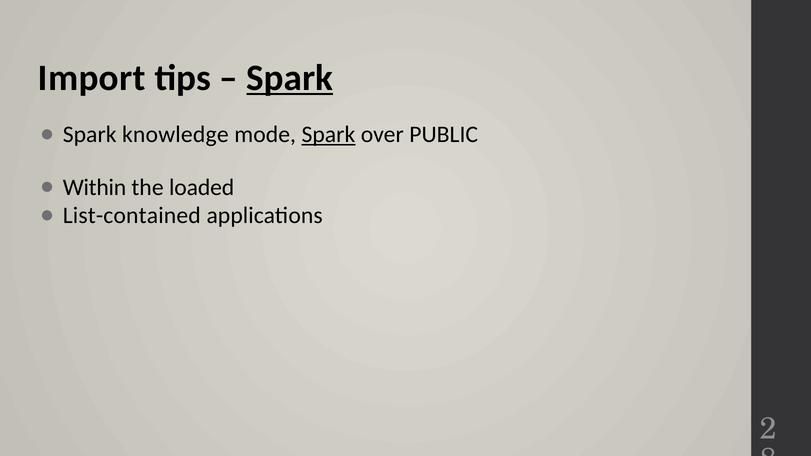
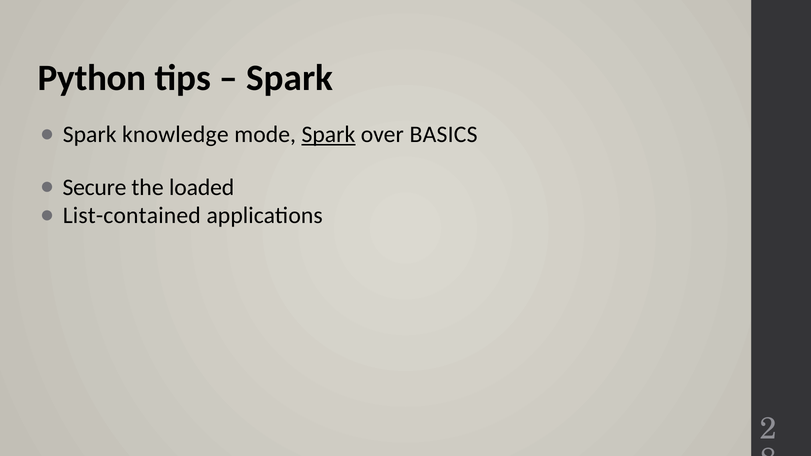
Import: Import -> Python (92, 78)
Spark underline: present -> none (290, 78)
PUBLIC: PUBLIC -> BASICS (444, 135)
Within: Within -> Secure (94, 187)
